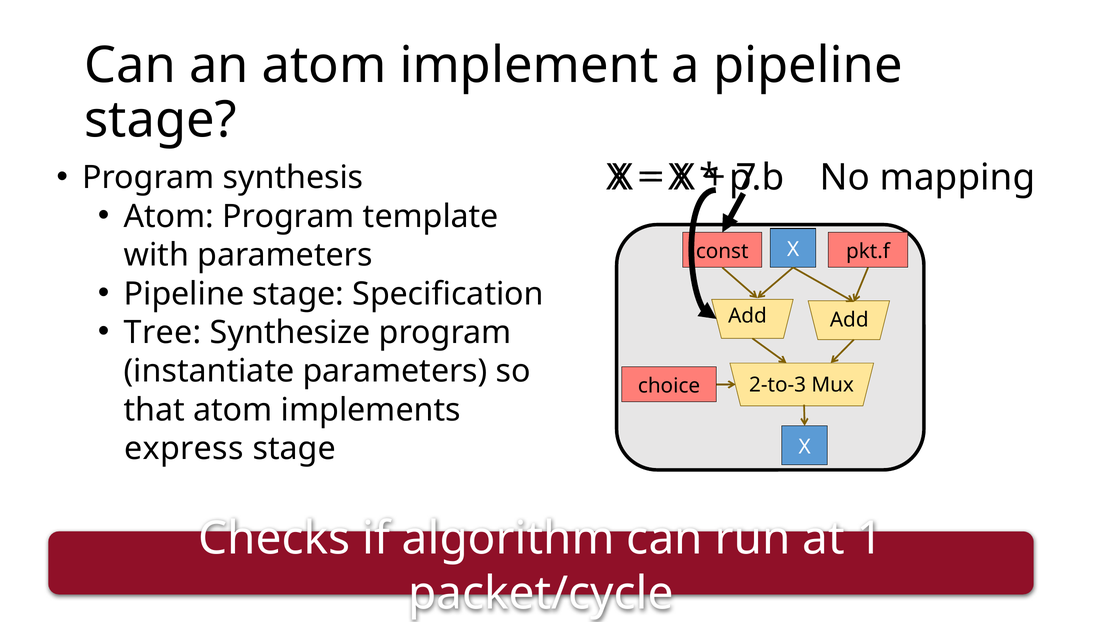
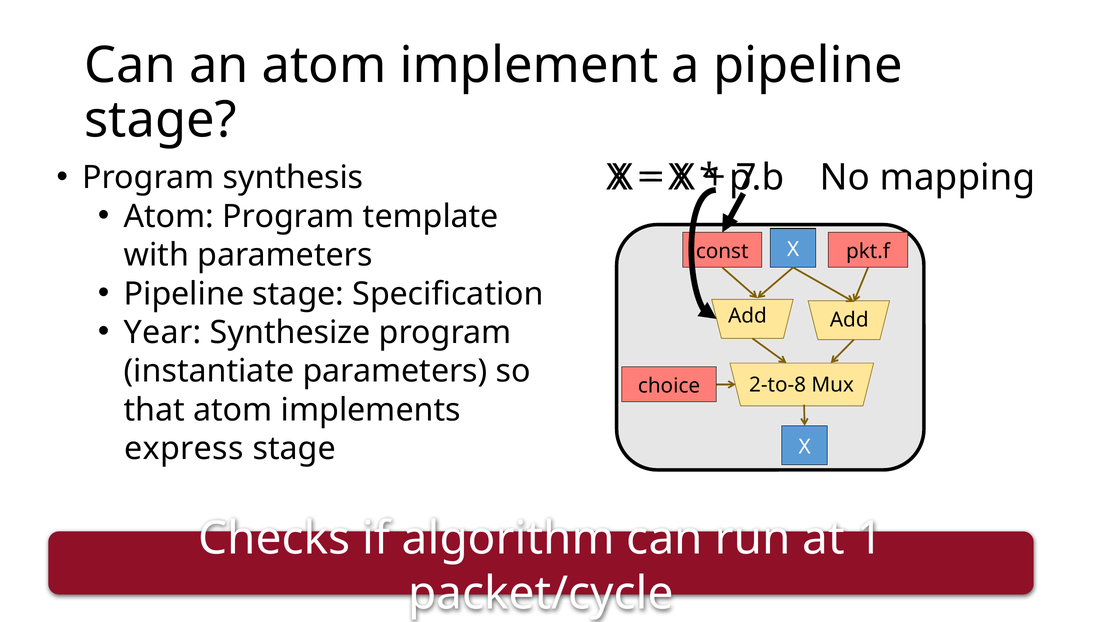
Tree: Tree -> Year (163, 332)
2-to-3: 2-to-3 -> 2-to-8 (778, 385)
